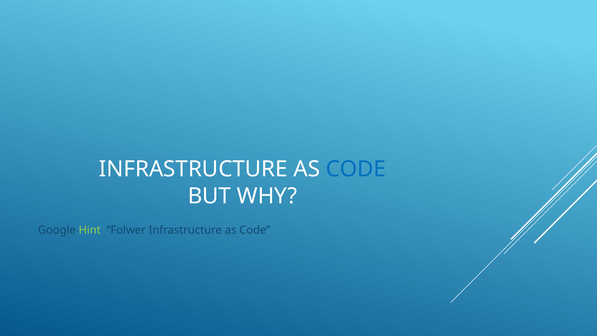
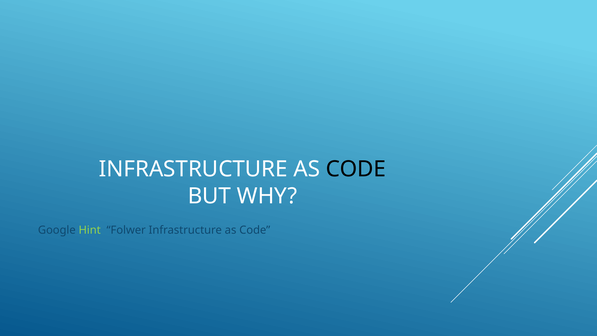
CODE colour: blue -> black (356, 169)
